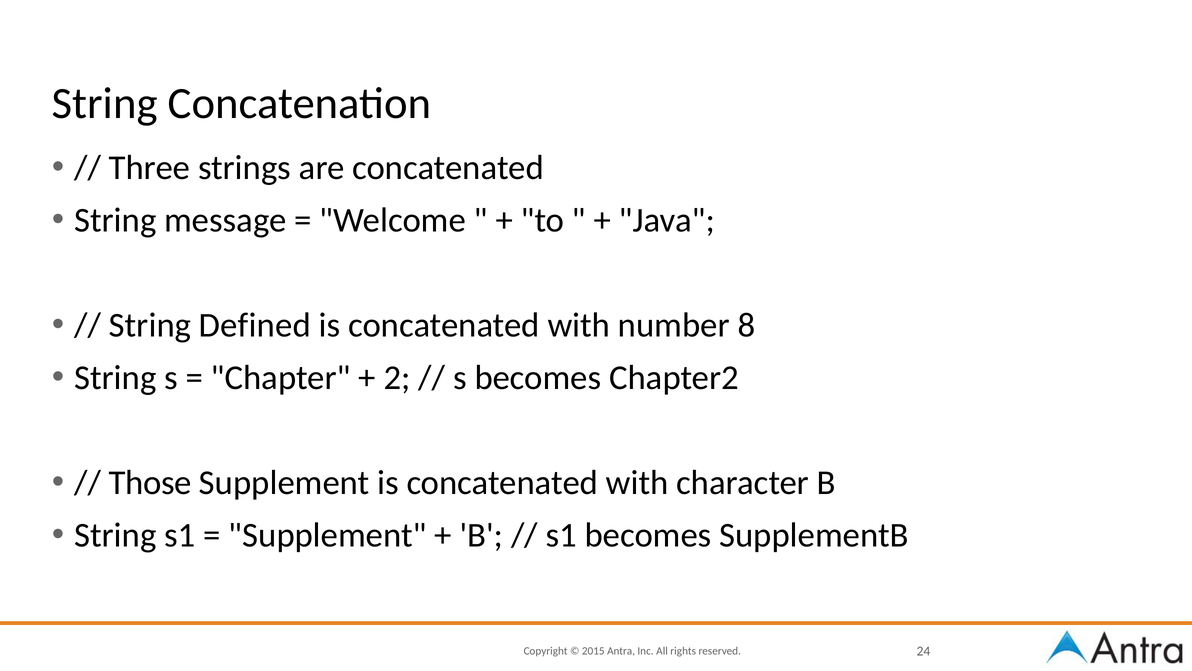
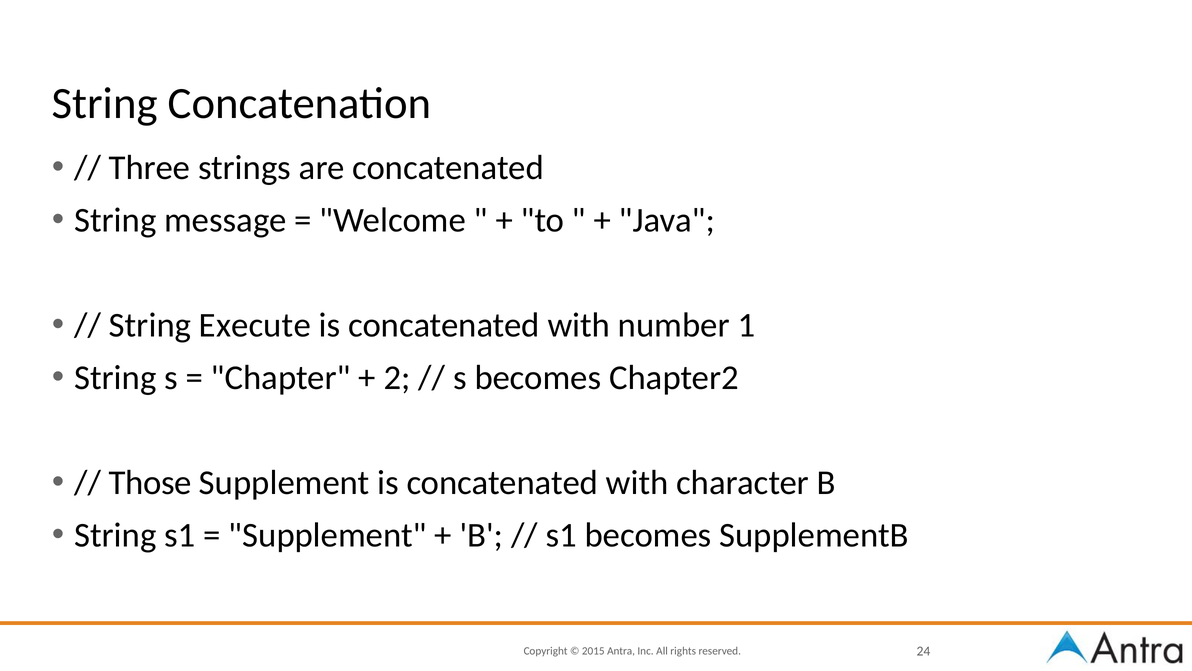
Defined: Defined -> Execute (255, 325)
8: 8 -> 1 (746, 325)
